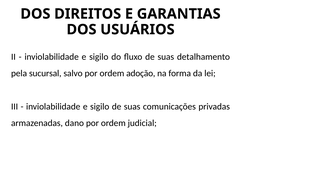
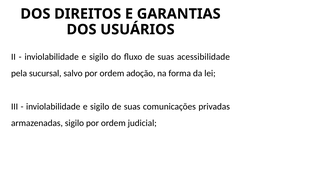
detalhamento: detalhamento -> acessibilidade (203, 57)
armazenadas dano: dano -> sigilo (74, 123)
